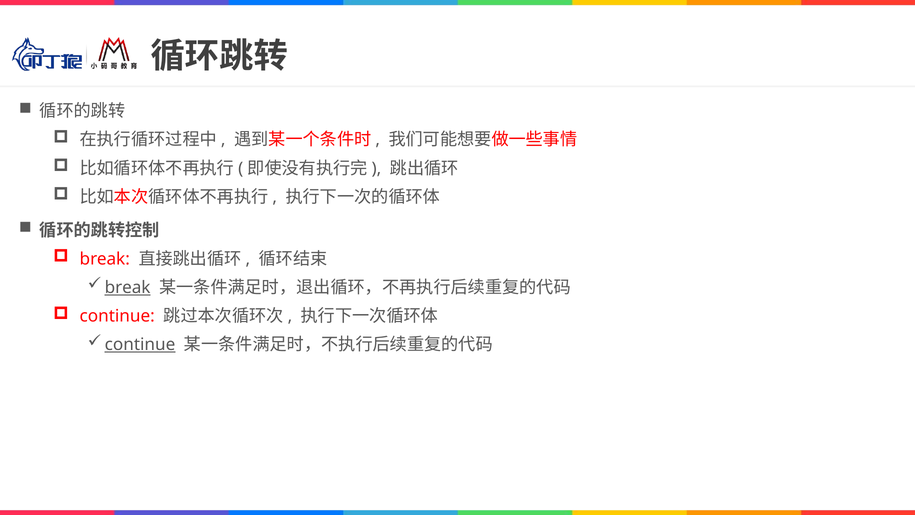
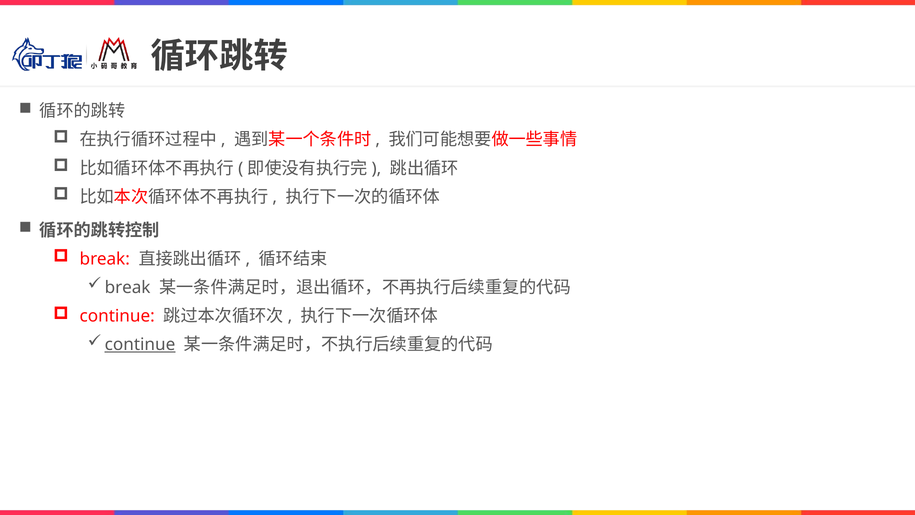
break underline: present -> none (128, 287)
